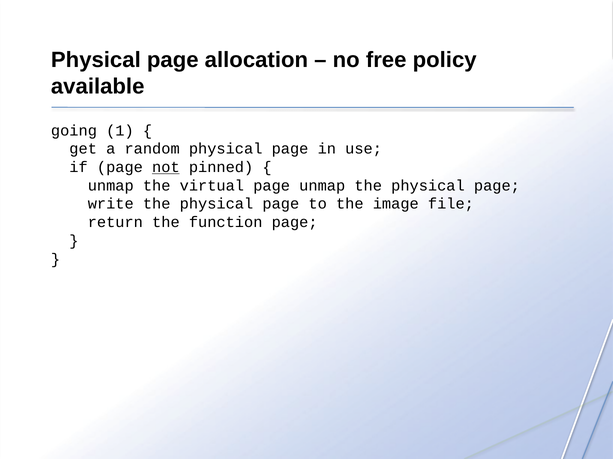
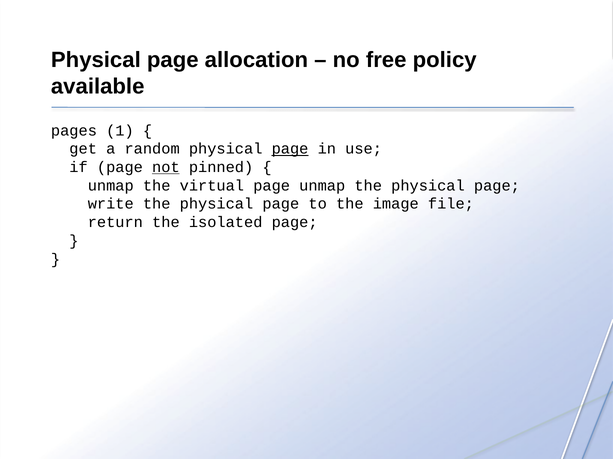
going: going -> pages (74, 131)
page underline: none -> present (290, 149)
function: function -> isolated (226, 223)
